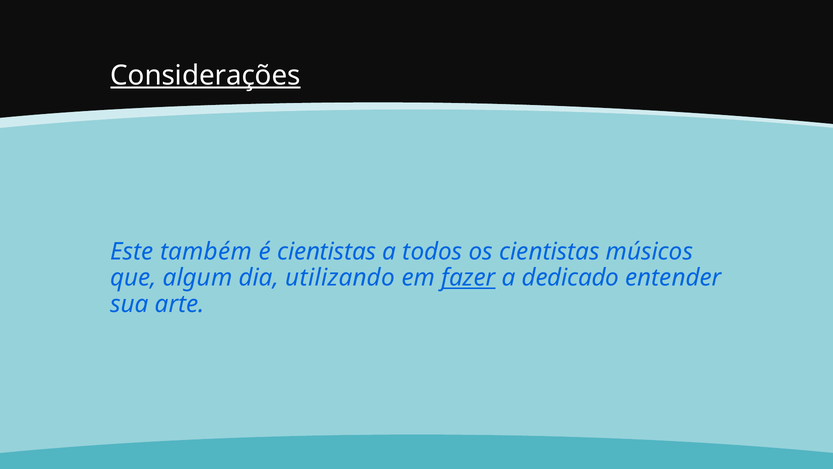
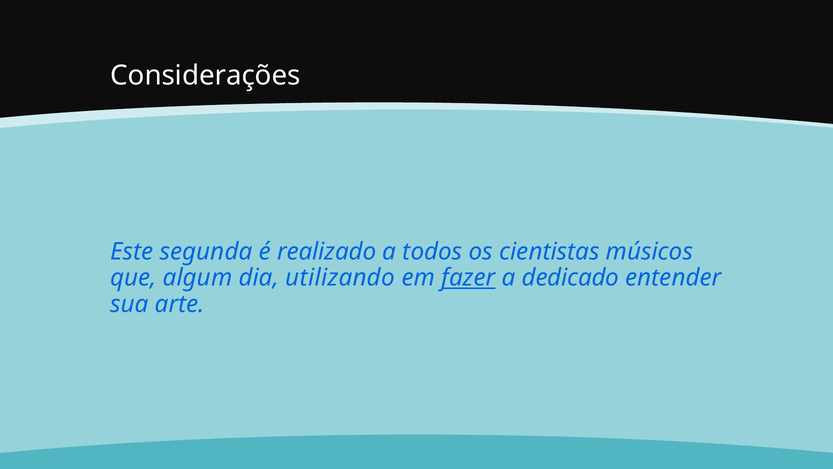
Considerações underline: present -> none (205, 75)
também: também -> segunda (206, 252)
é cientistas: cientistas -> realizado (327, 252)
